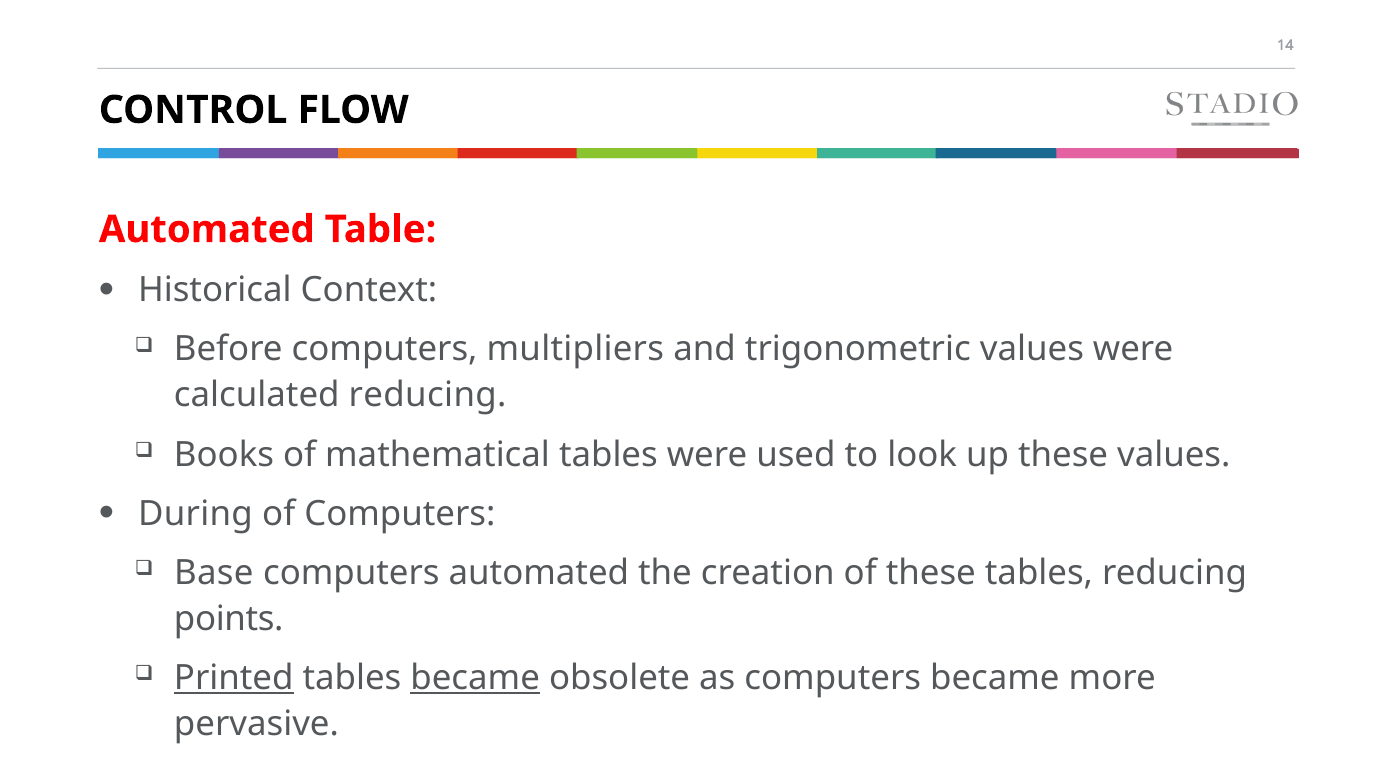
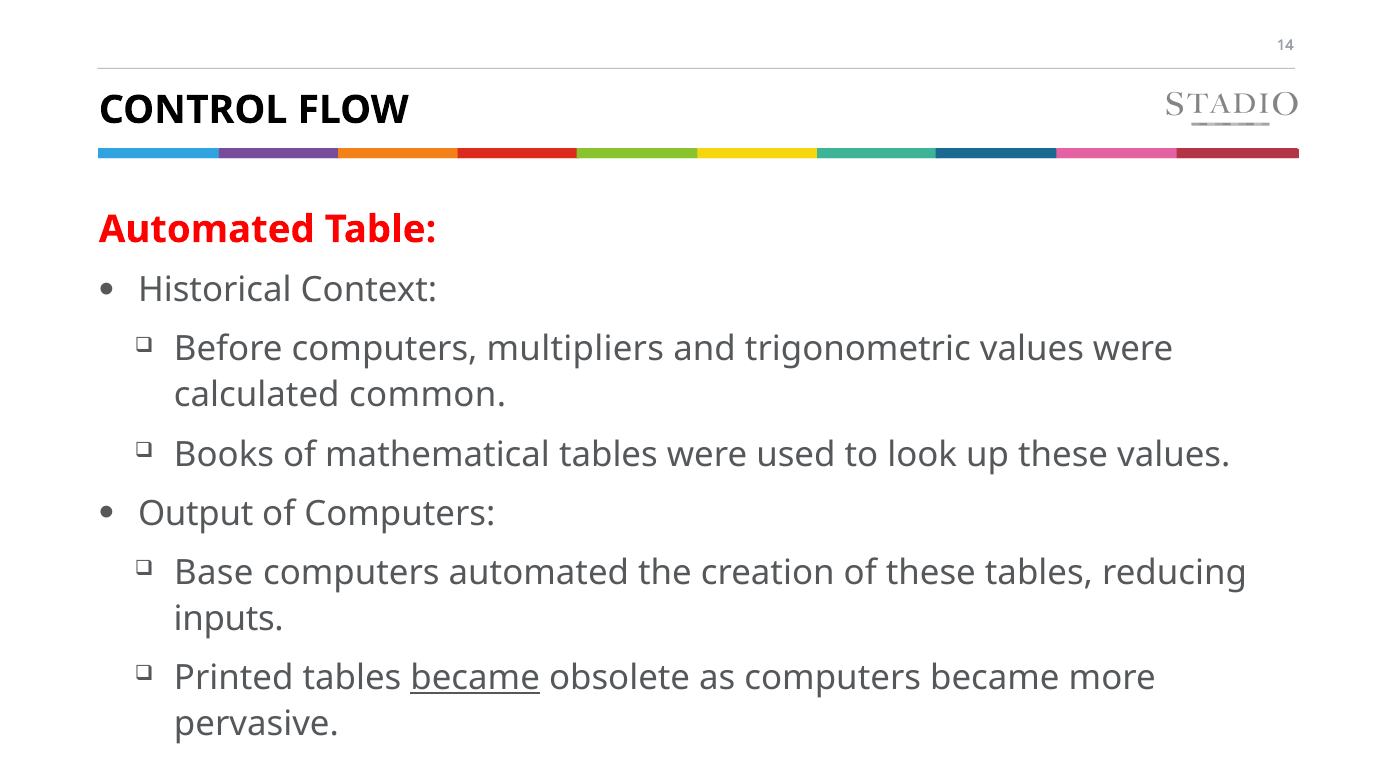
calculated reducing: reducing -> common (428, 396)
During: During -> Output (196, 514)
points: points -> inputs (229, 619)
Printed underline: present -> none (234, 678)
